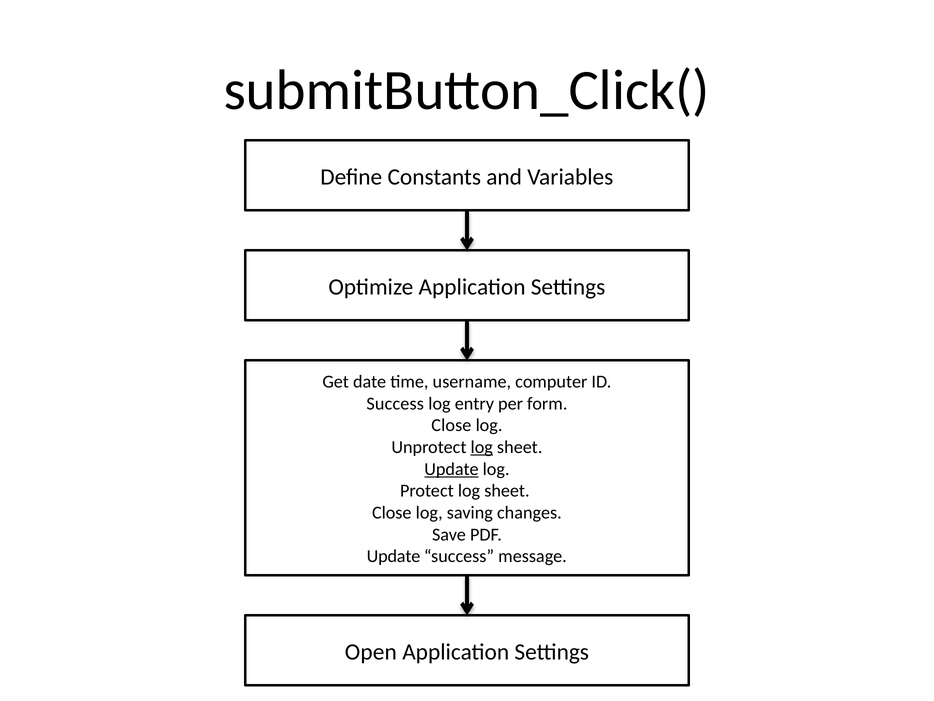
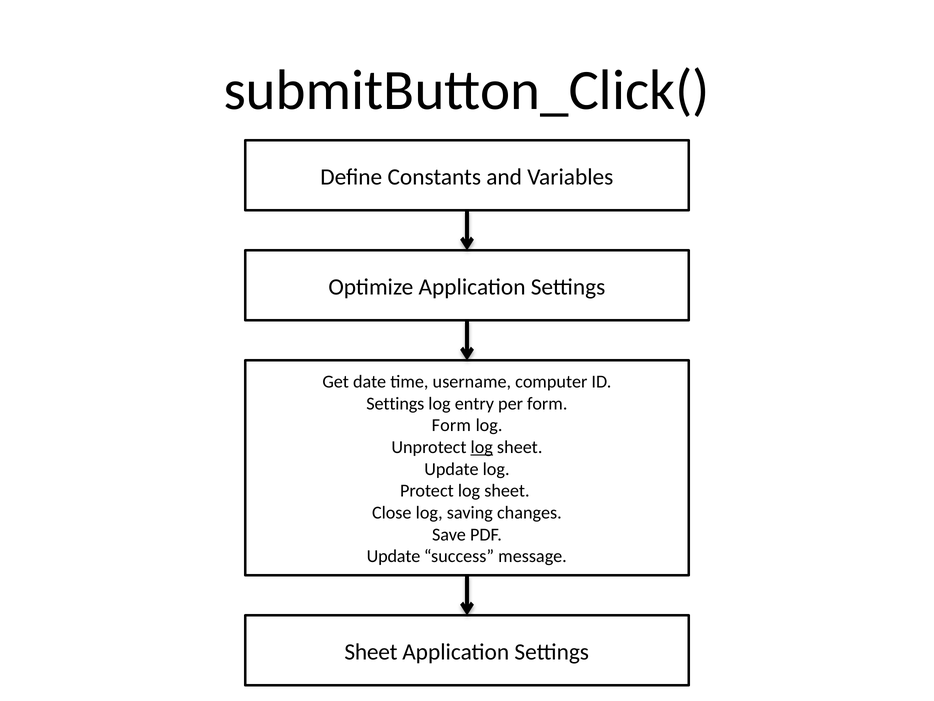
Success: Success -> Settings (395, 403)
Close: Close -> Form (451, 425)
Update underline: present -> none (451, 469)
Open: Open -> Sheet (371, 652)
